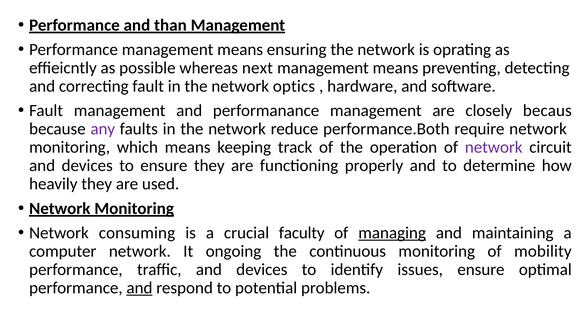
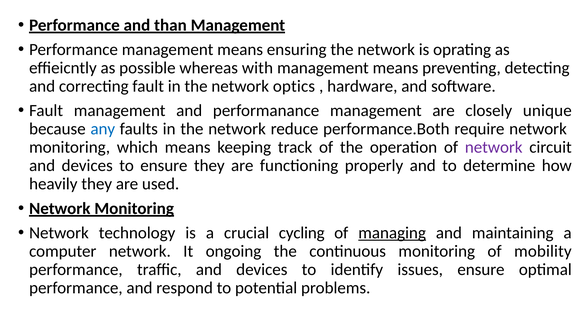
next: next -> with (257, 68)
becaus: becaus -> unique (547, 111)
any colour: purple -> blue (103, 129)
consuming: consuming -> technology (137, 233)
faculty: faculty -> cycling (302, 233)
and underline: present -> none (139, 288)
